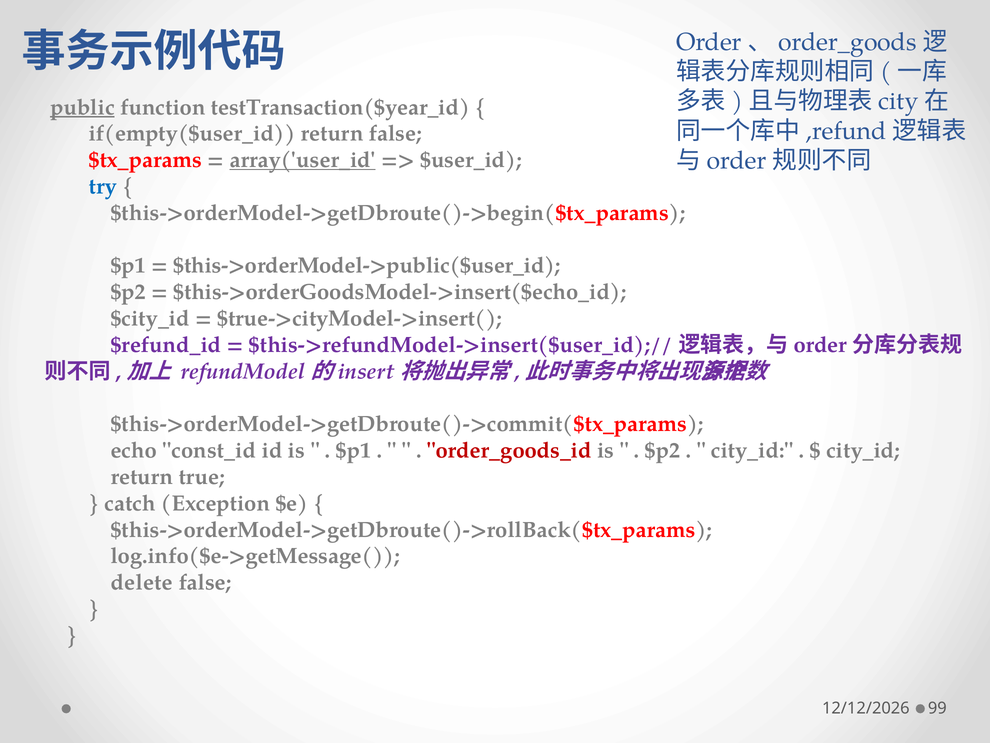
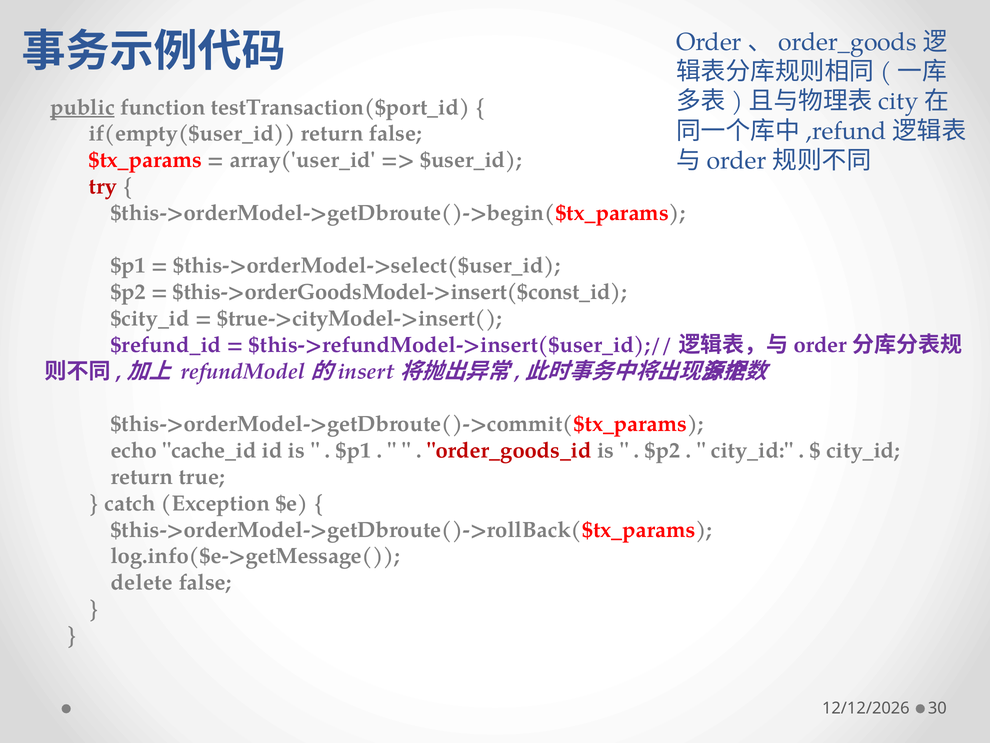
testTransaction($year_id: testTransaction($year_id -> testTransaction($port_id (340, 107)
array('user_id underline: present -> none (303, 160)
try colour: blue -> red (103, 186)
$this->orderModel->public($user_id: $this->orderModel->public($user_id -> $this->orderModel->select($user_id (367, 266)
$this->orderGoodsModel->insert($echo_id: $this->orderGoodsModel->insert($echo_id -> $this->orderGoodsModel->insert($const_id (400, 292)
const_id: const_id -> cache_id (209, 450)
99: 99 -> 30 (937, 708)
